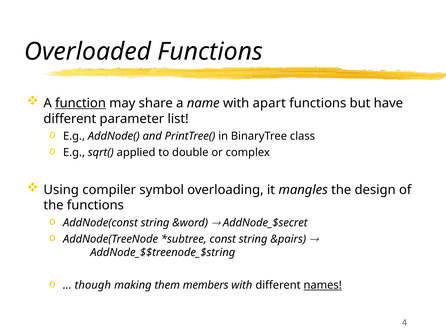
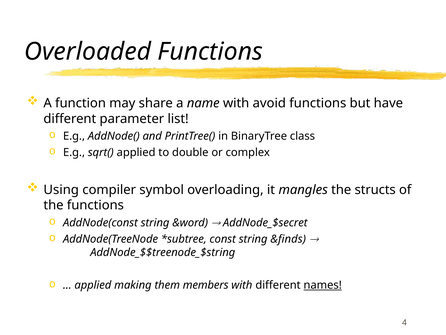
function underline: present -> none (81, 103)
apart: apart -> avoid (269, 103)
design: design -> structs (375, 189)
&pairs: &pairs -> &finds (288, 239)
though: though -> applied (93, 285)
